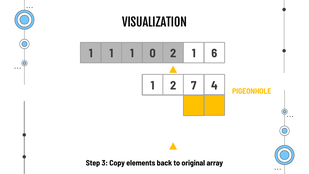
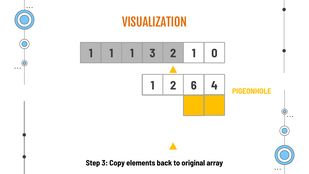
VISUALIZATION colour: black -> orange (155, 23)
1 0: 0 -> 3 (152, 53)
6: 6 -> 0 (214, 53)
7: 7 -> 6 (194, 85)
